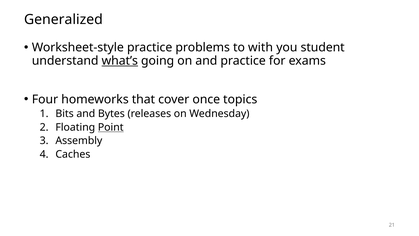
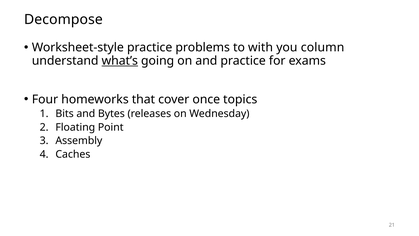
Generalized: Generalized -> Decompose (63, 20)
student: student -> column (323, 47)
Point underline: present -> none (111, 127)
